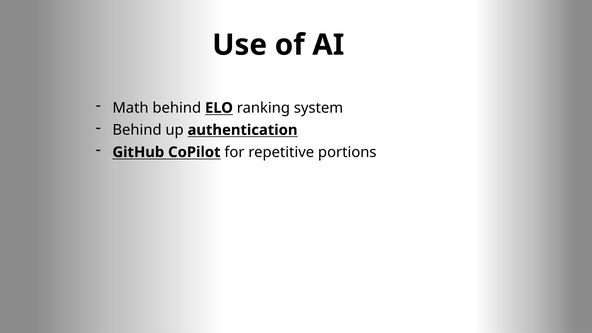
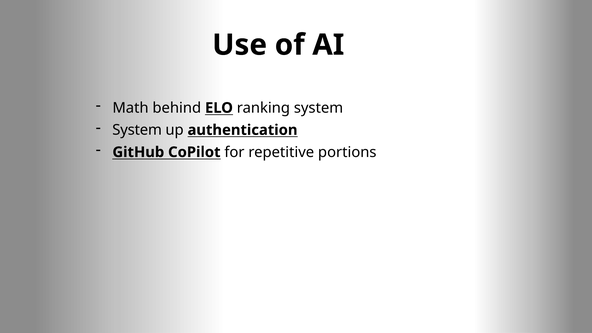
Behind: Behind -> System (137, 130)
